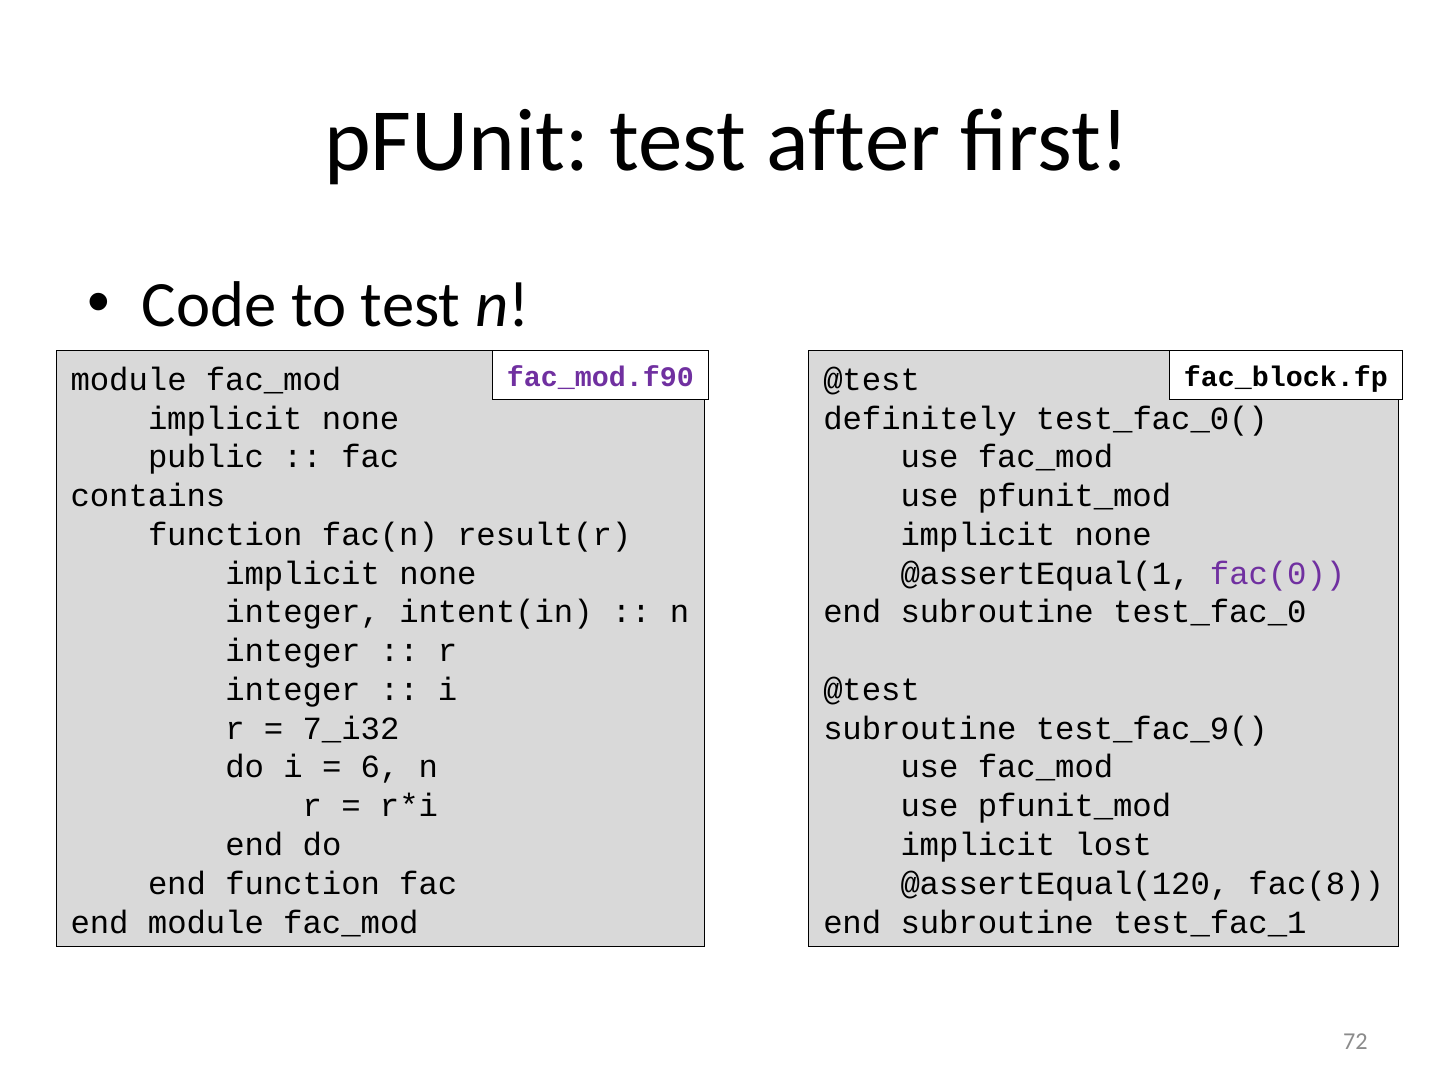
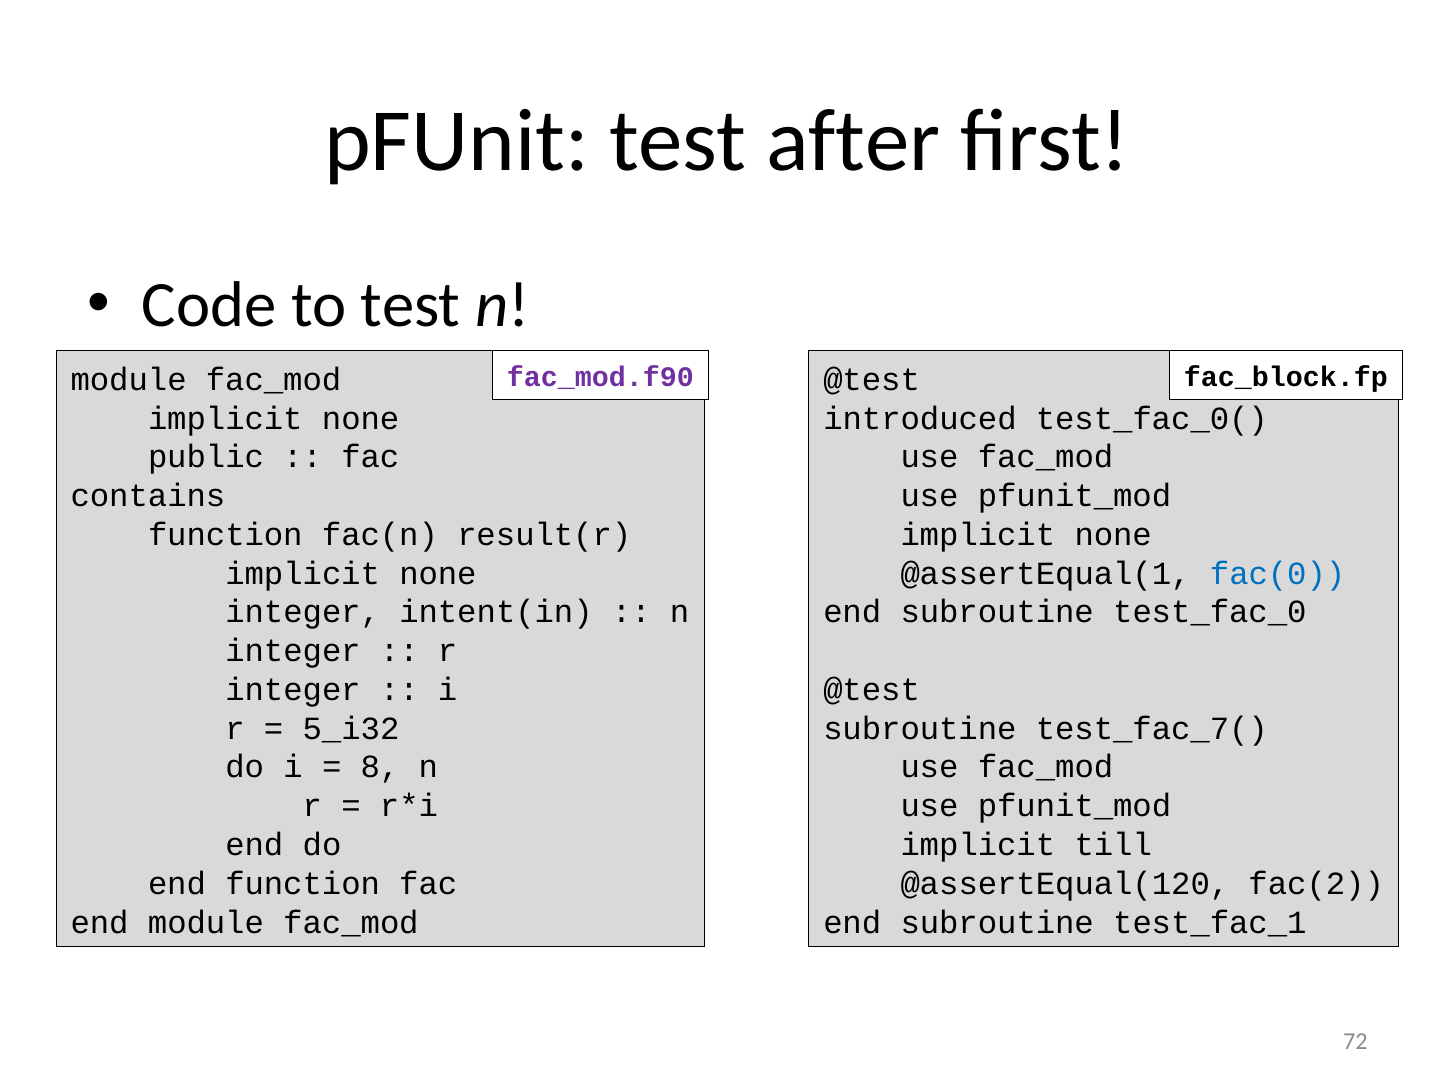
definitely: definitely -> introduced (920, 418)
fac(0 colour: purple -> blue (1278, 574)
7_i32: 7_i32 -> 5_i32 (351, 729)
test_fac_9(: test_fac_9( -> test_fac_7( (1152, 729)
6: 6 -> 8 (380, 767)
lost: lost -> till (1113, 845)
fac(8: fac(8 -> fac(2 (1316, 884)
